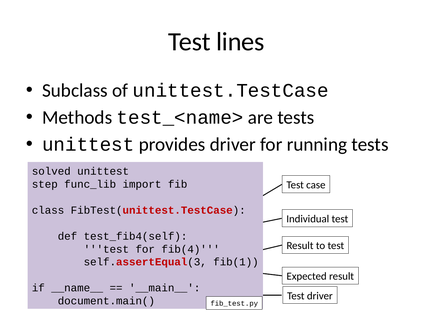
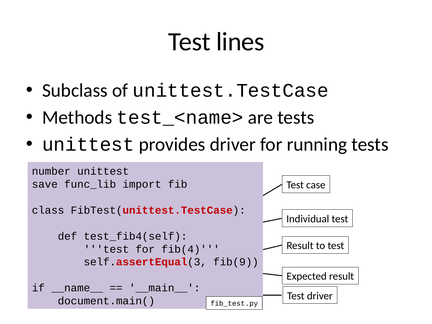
solved: solved -> number (51, 171)
step: step -> save (45, 184)
fib(1: fib(1 -> fib(9 (236, 262)
